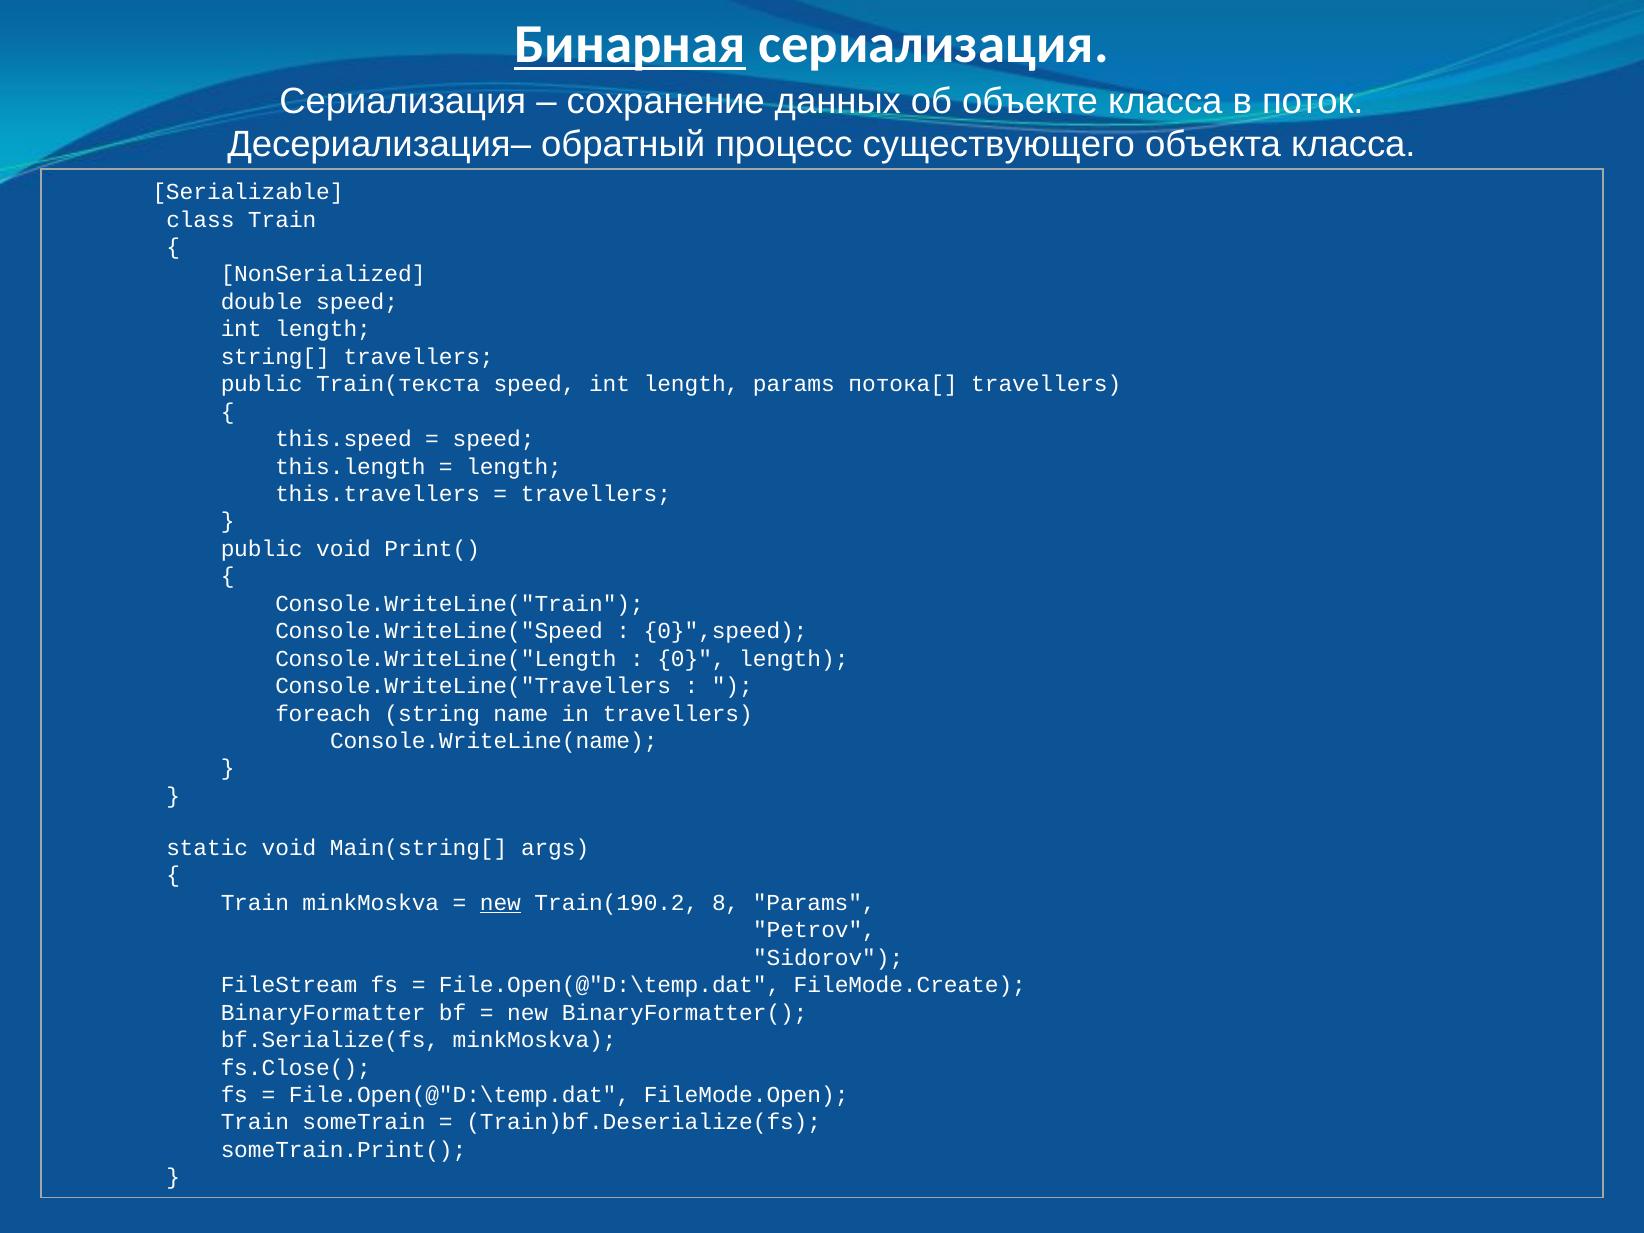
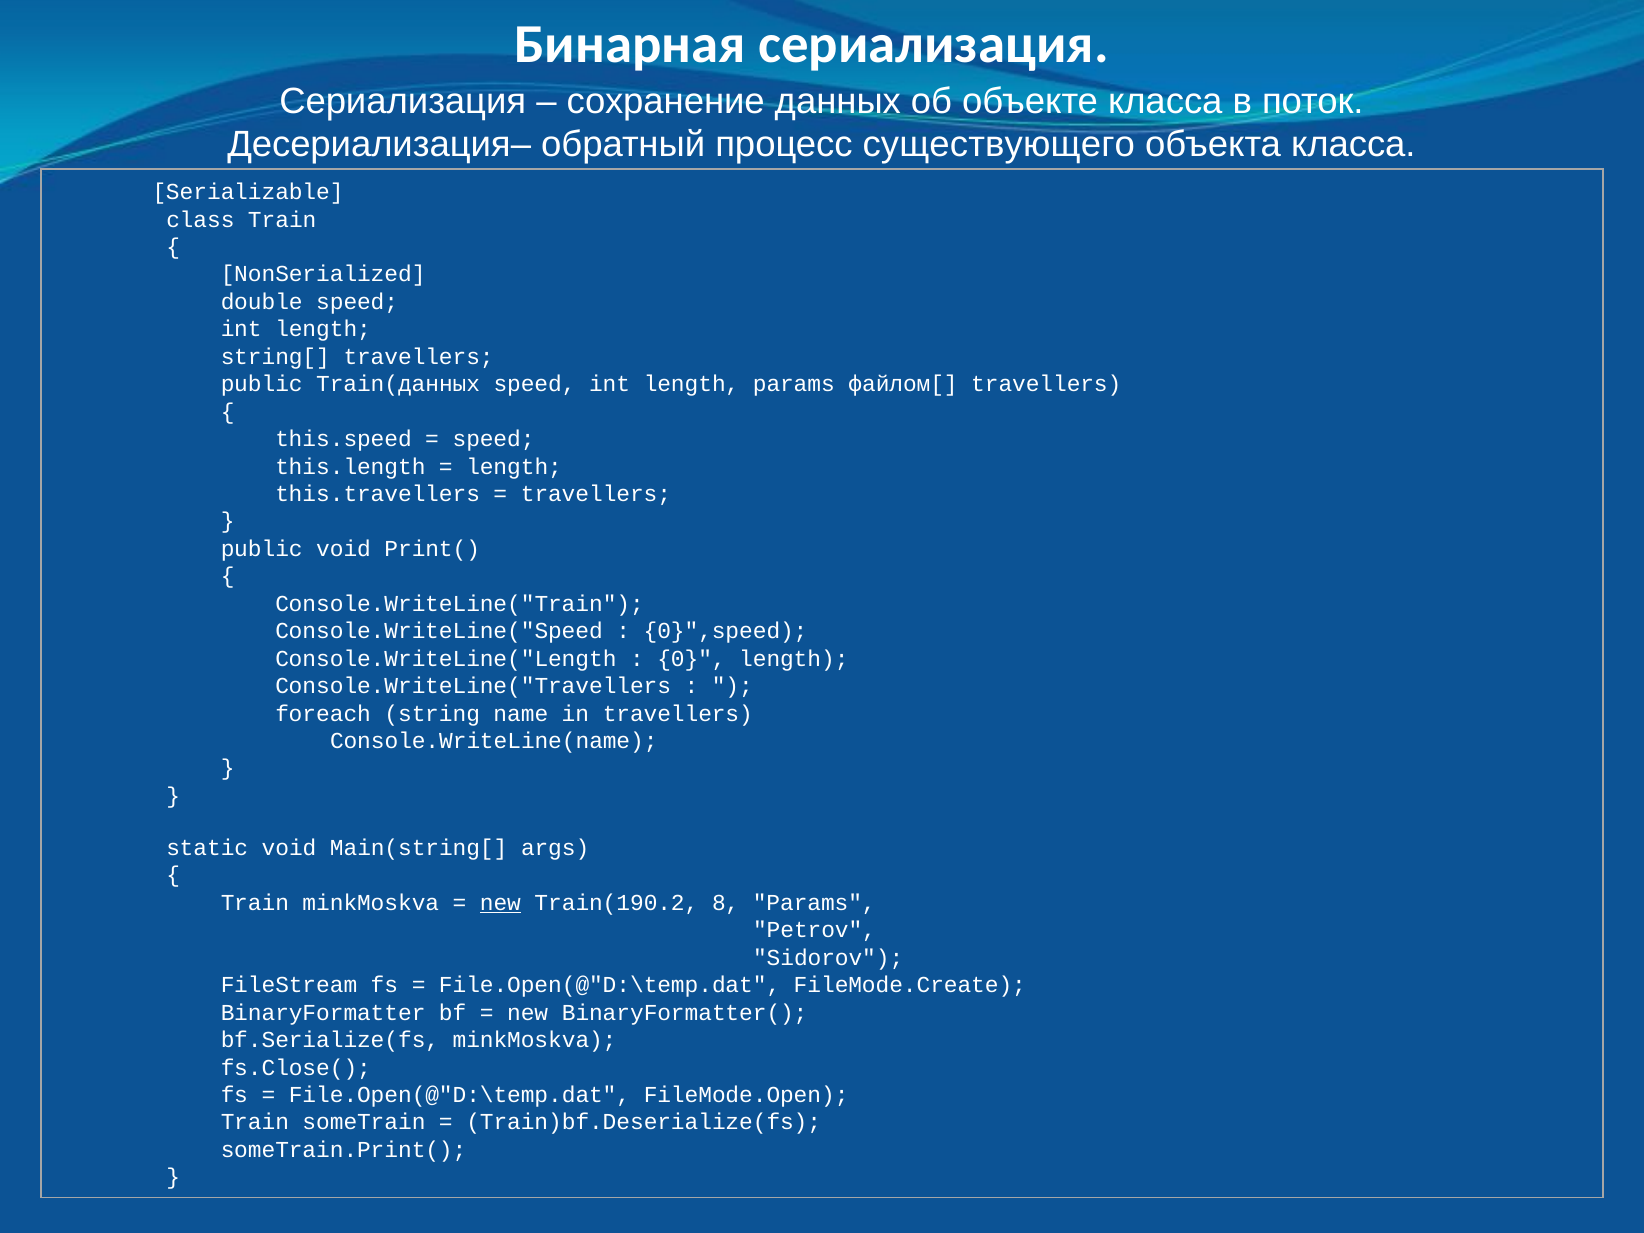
Бинарная underline: present -> none (630, 45)
Train(текста: Train(текста -> Train(данных (398, 384)
потока[: потока[ -> файлом[ (903, 384)
